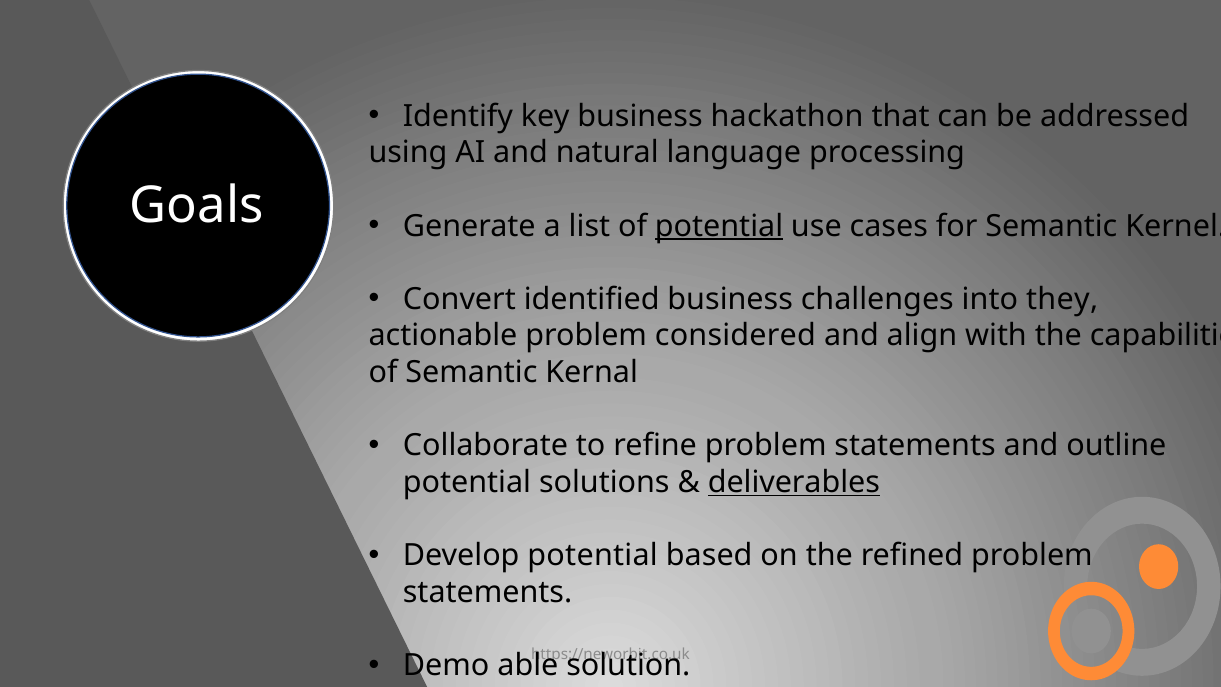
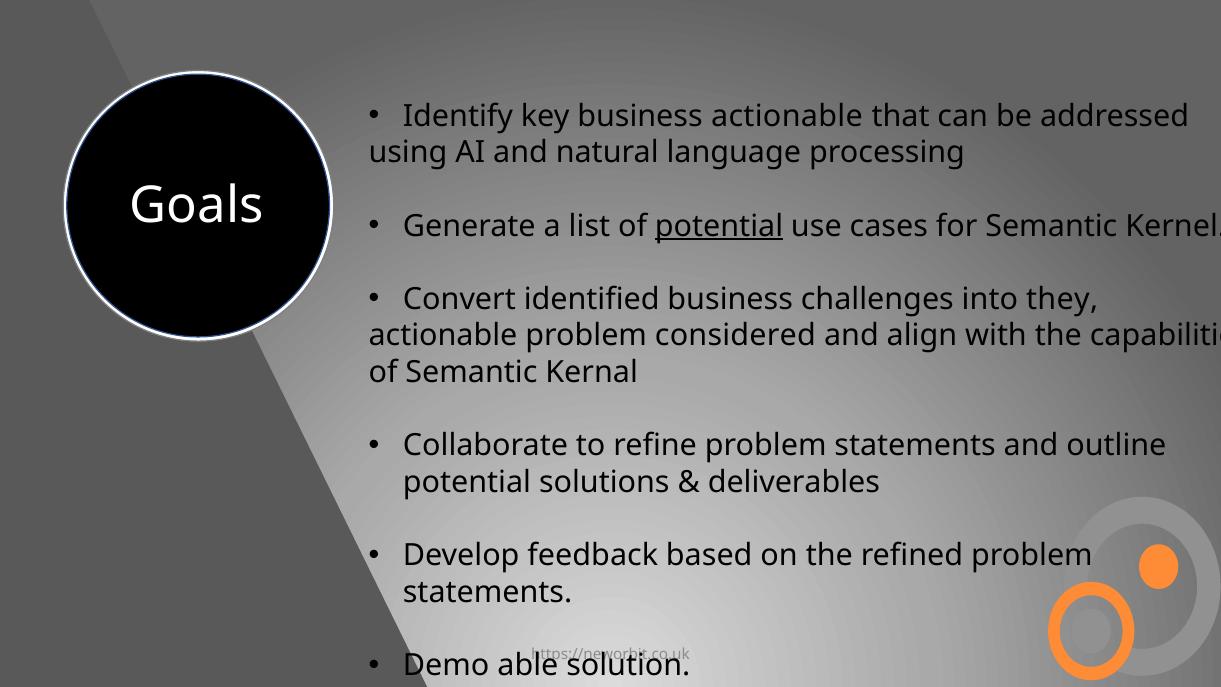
business hackathon: hackathon -> actionable (787, 116)
deliverables underline: present -> none (794, 482)
Develop potential: potential -> feedback (593, 556)
